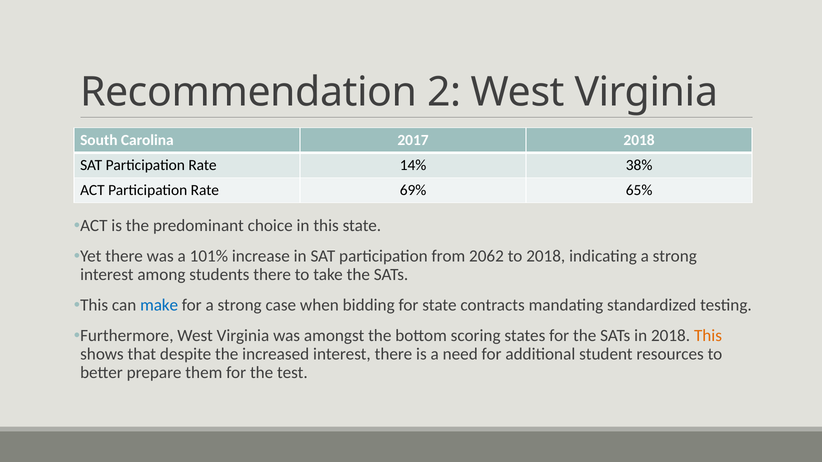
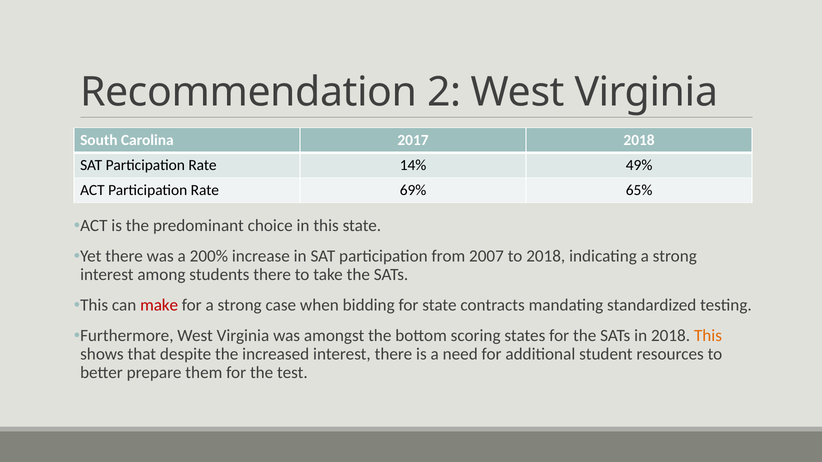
38%: 38% -> 49% (639, 166)
101%: 101% -> 200% (209, 256)
2062: 2062 -> 2007 (486, 256)
make colour: blue -> red (159, 305)
